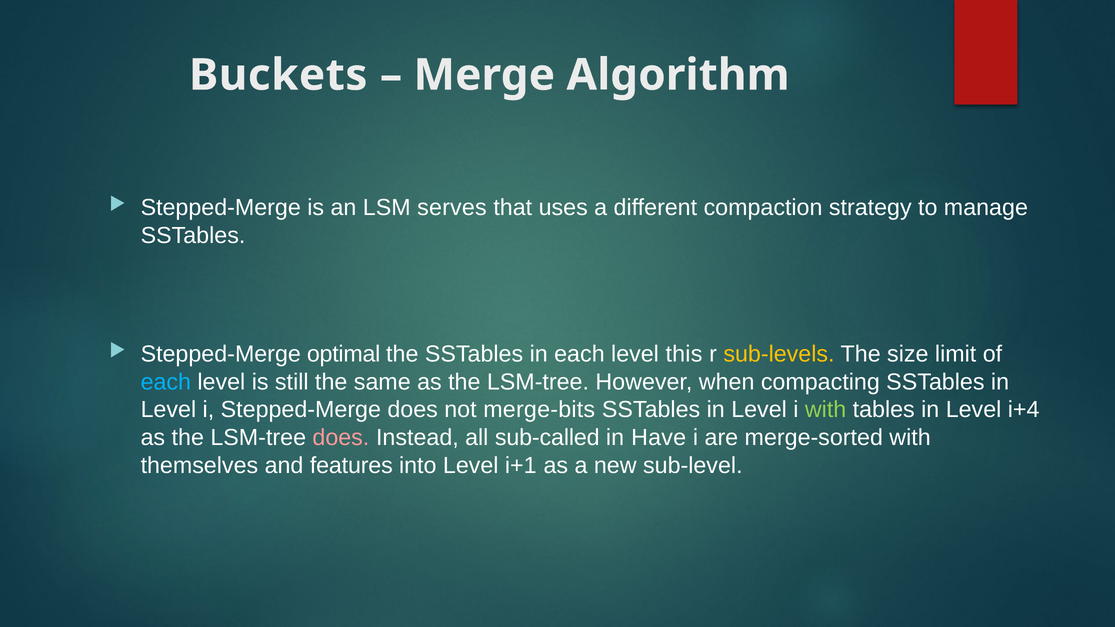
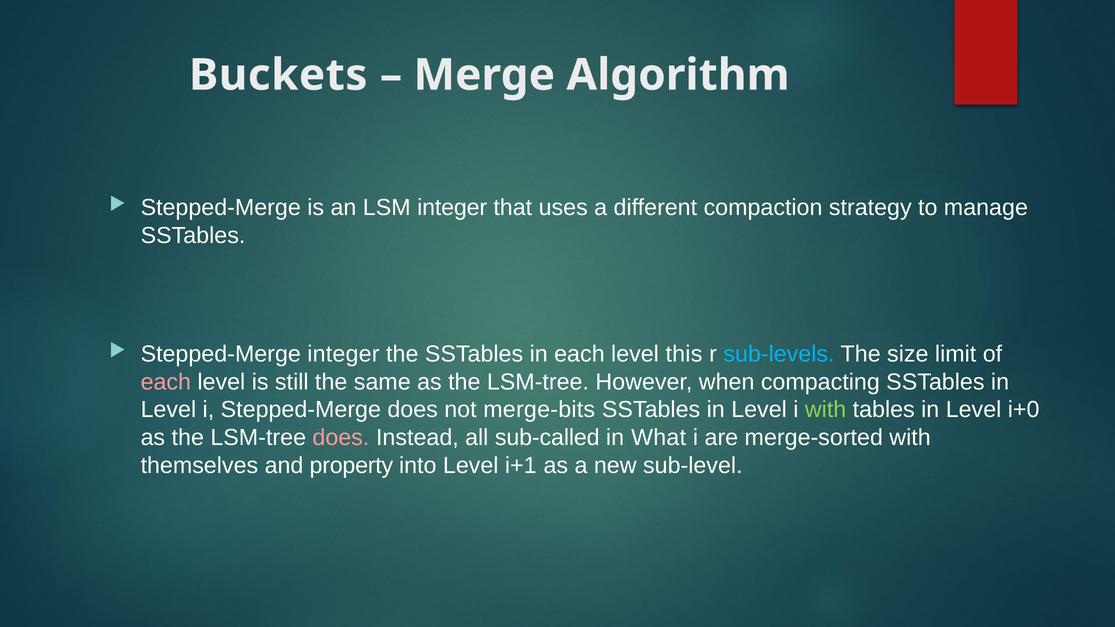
LSM serves: serves -> integer (452, 208)
Stepped-Merge optimal: optimal -> integer (343, 354)
sub-levels colour: yellow -> light blue (779, 354)
each colour: light blue -> pink (166, 382)
i+4: i+4 -> i+0 (1024, 410)
Have: Have -> What (659, 438)
features: features -> property (351, 466)
